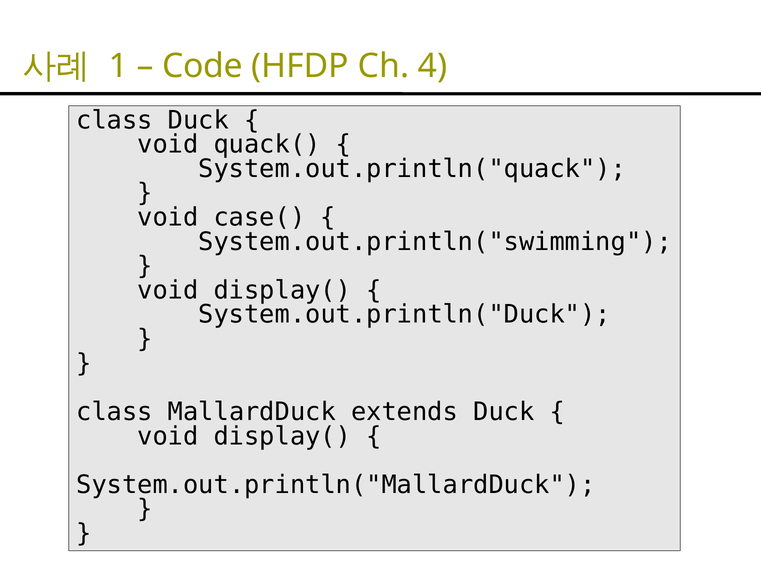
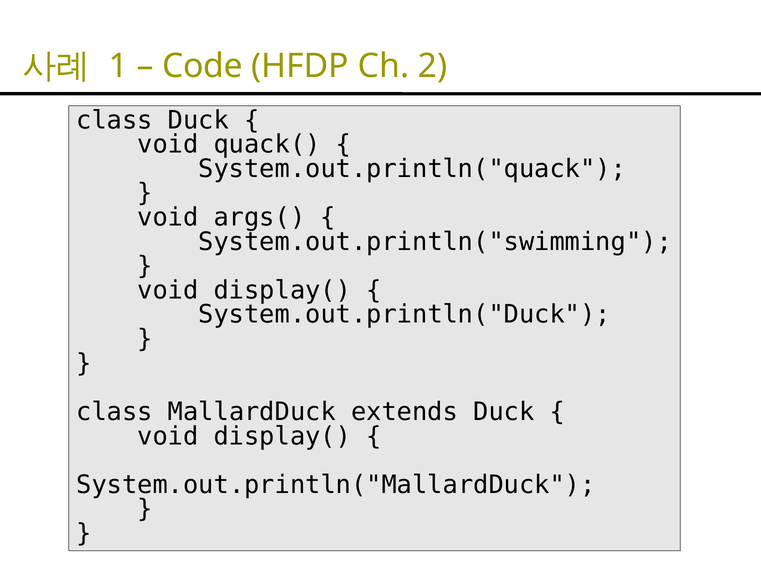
4: 4 -> 2 (433, 66)
case(: case( -> args( (259, 217)
